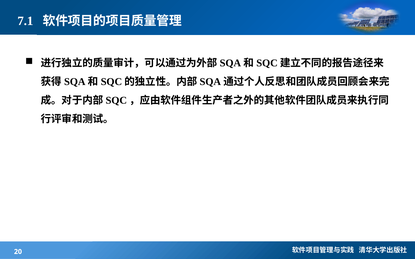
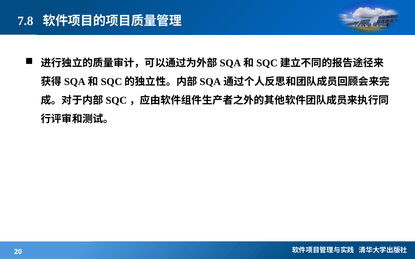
7.1: 7.1 -> 7.8 (25, 21)
